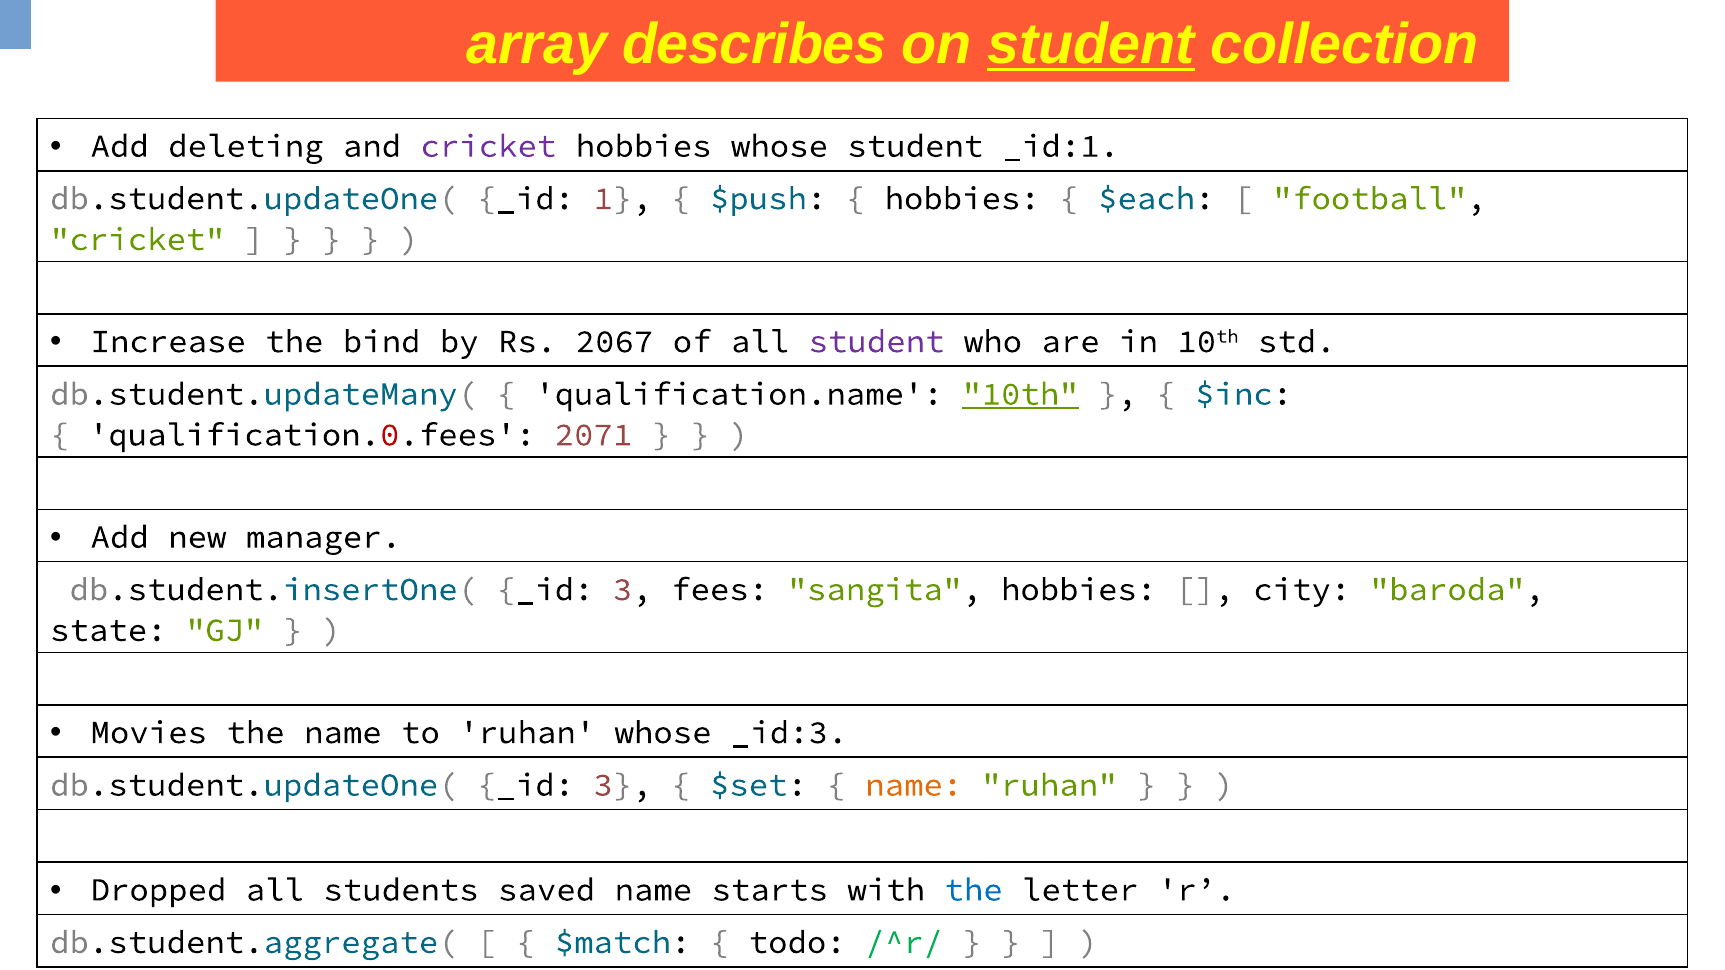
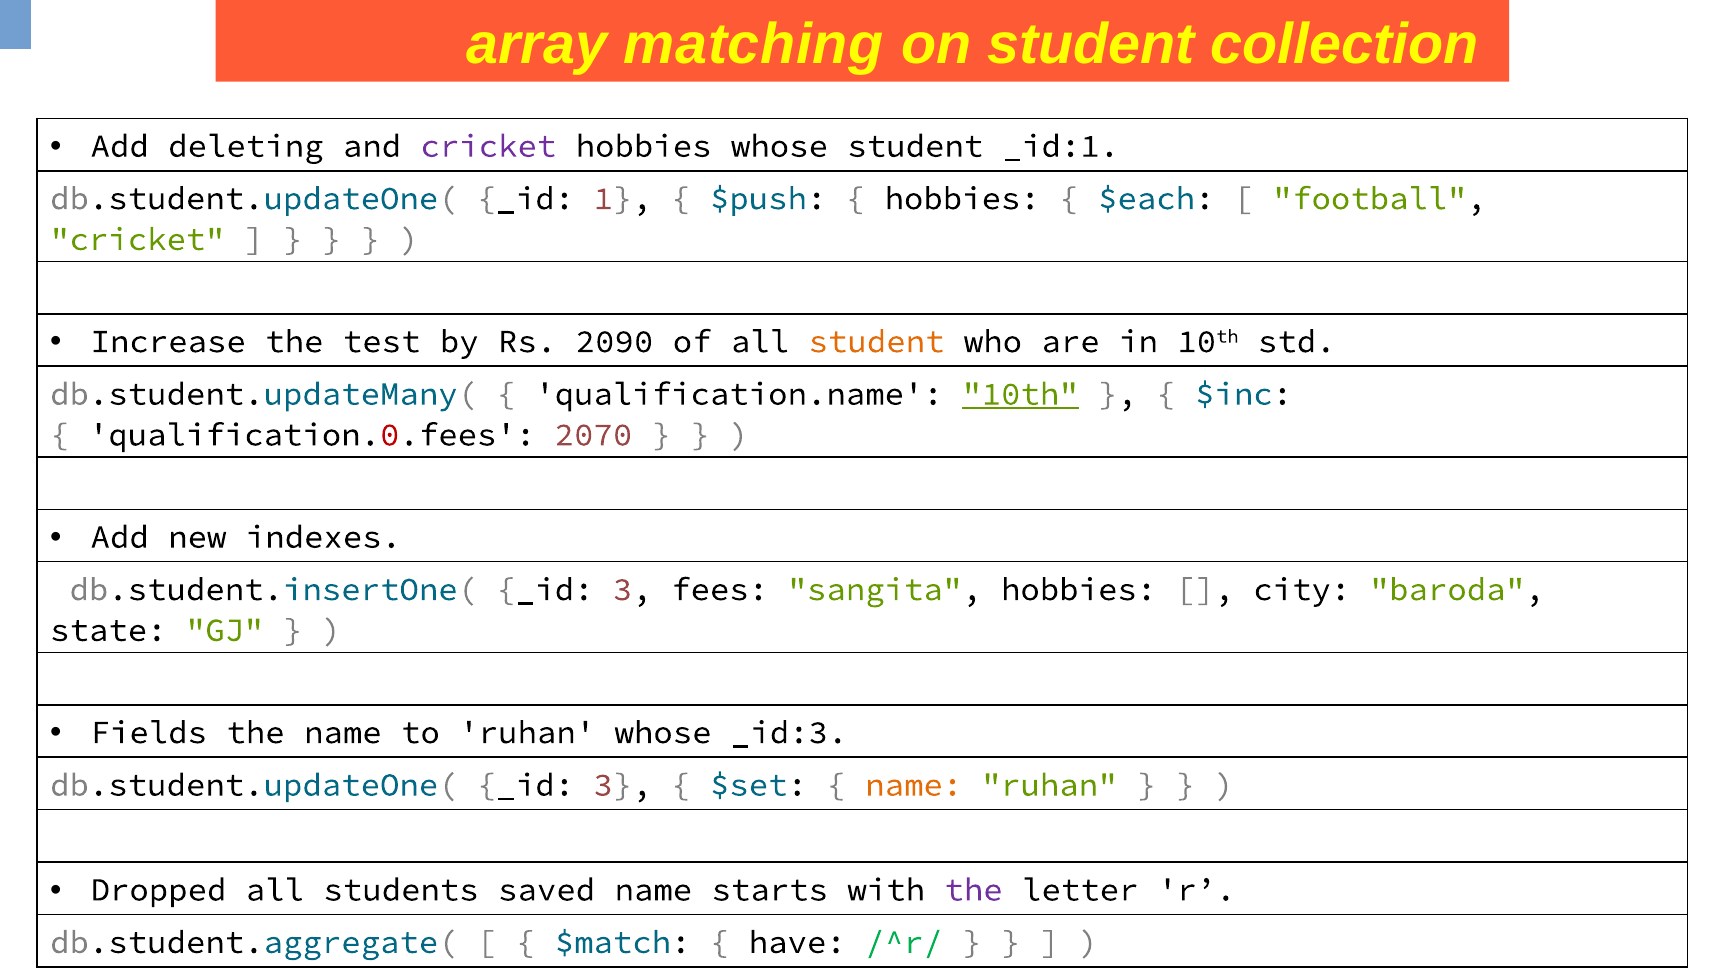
describes: describes -> matching (754, 45)
student underline: present -> none (1091, 45)
bind: bind -> test (382, 342)
2067: 2067 -> 2090 (615, 342)
student colour: purple -> orange (877, 342)
2071: 2071 -> 2070 (593, 435)
manager: manager -> indexes (323, 537)
Movies: Movies -> Fields (149, 733)
the colour: blue -> purple (974, 890)
todo: todo -> have (797, 943)
